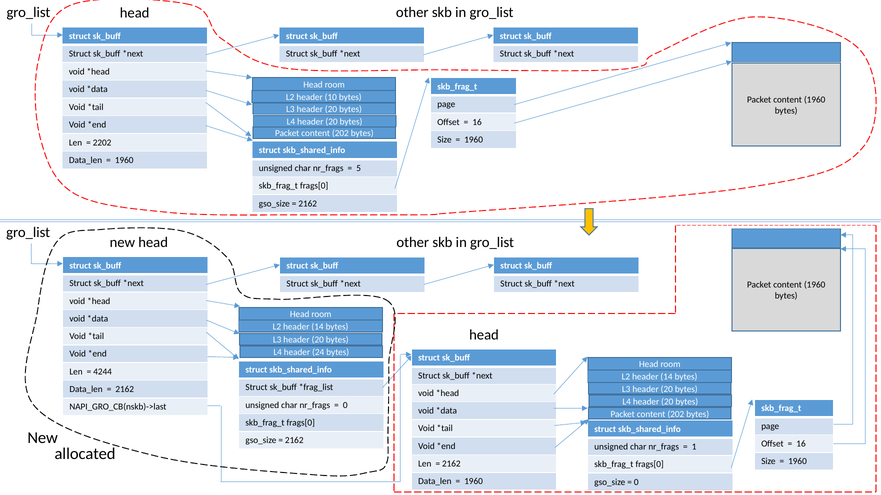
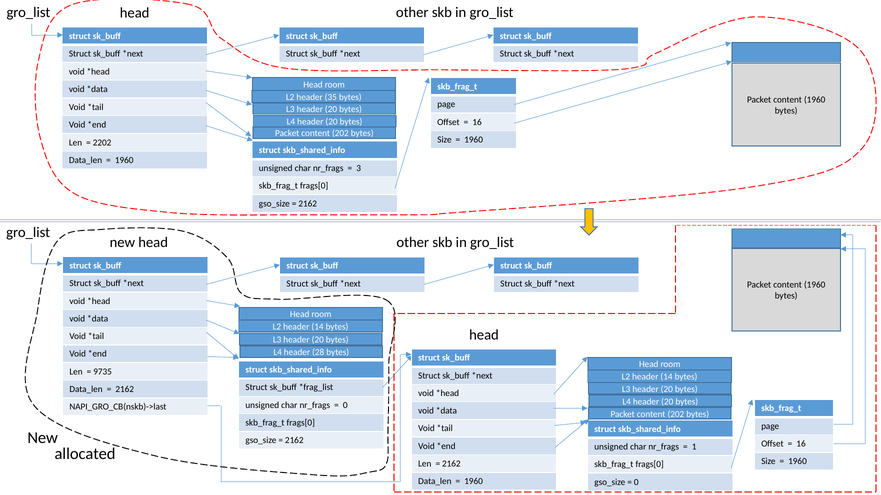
10: 10 -> 35 (331, 97)
5: 5 -> 3 (359, 168)
24: 24 -> 28 (318, 353)
4244: 4244 -> 9735 (103, 372)
